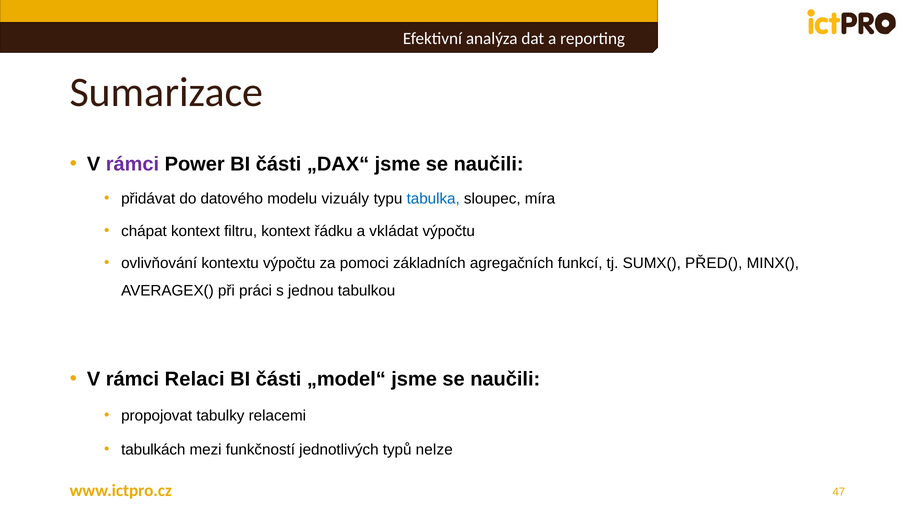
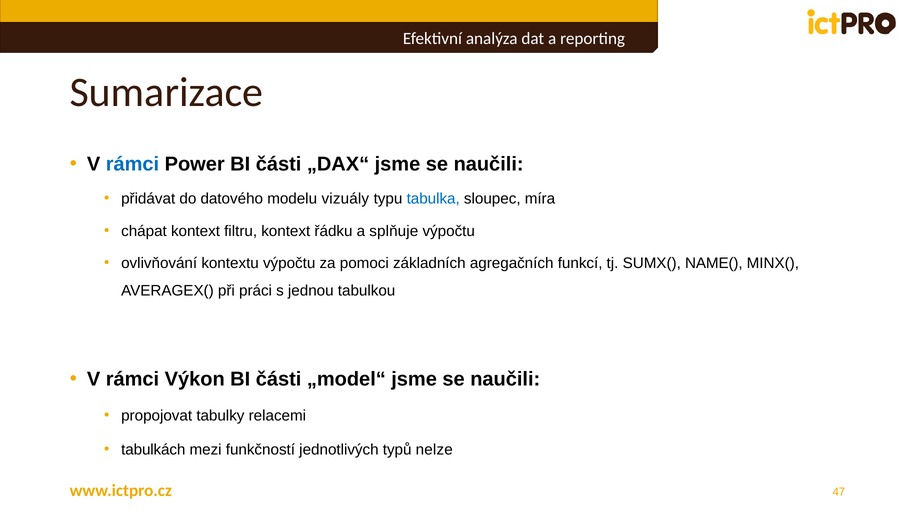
rámci colour: purple -> blue (132, 164)
vkládat: vkládat -> splňuje (394, 231)
PŘED(: PŘED( -> NAME( (714, 263)
Relaci: Relaci -> Výkon (195, 379)
